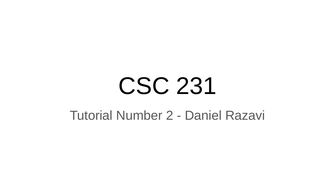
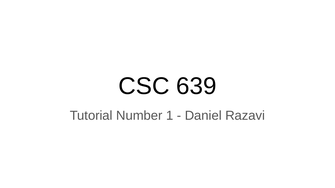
231: 231 -> 639 (196, 86)
2: 2 -> 1 (170, 116)
